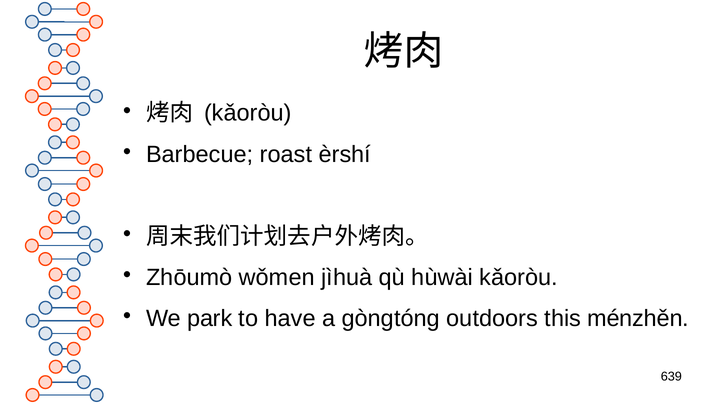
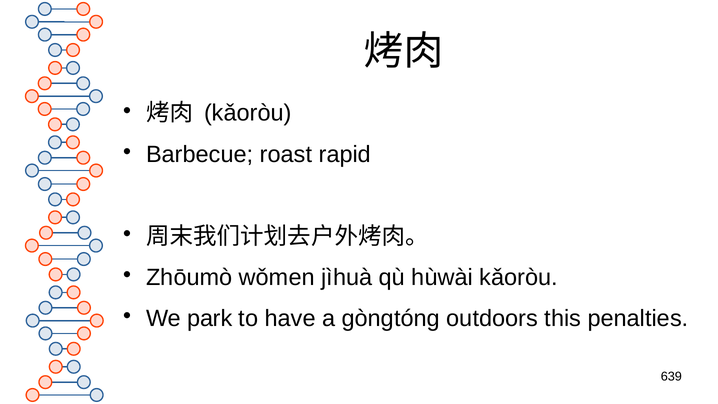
èrshí: èrshí -> rapid (345, 154)
ménzhěn: ménzhěn -> penalties (638, 318)
